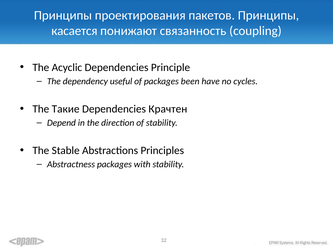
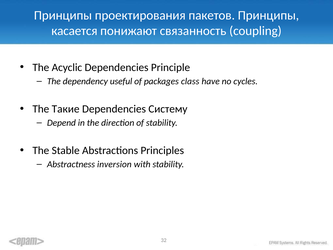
been: been -> class (190, 81)
Крачтен: Крачтен -> Систему (168, 109)
Abstractness packages: packages -> inversion (114, 164)
